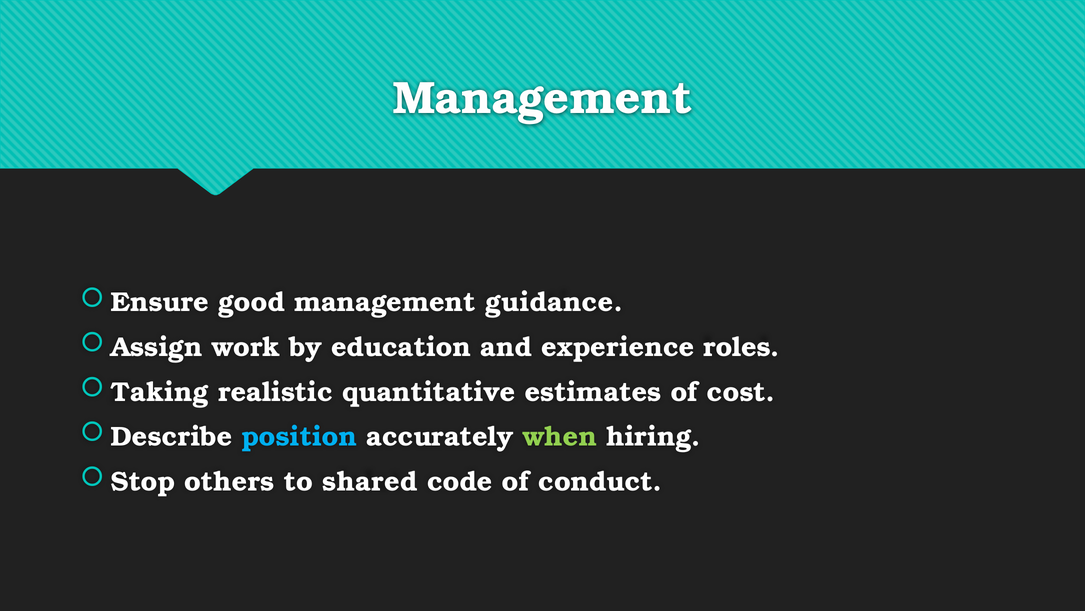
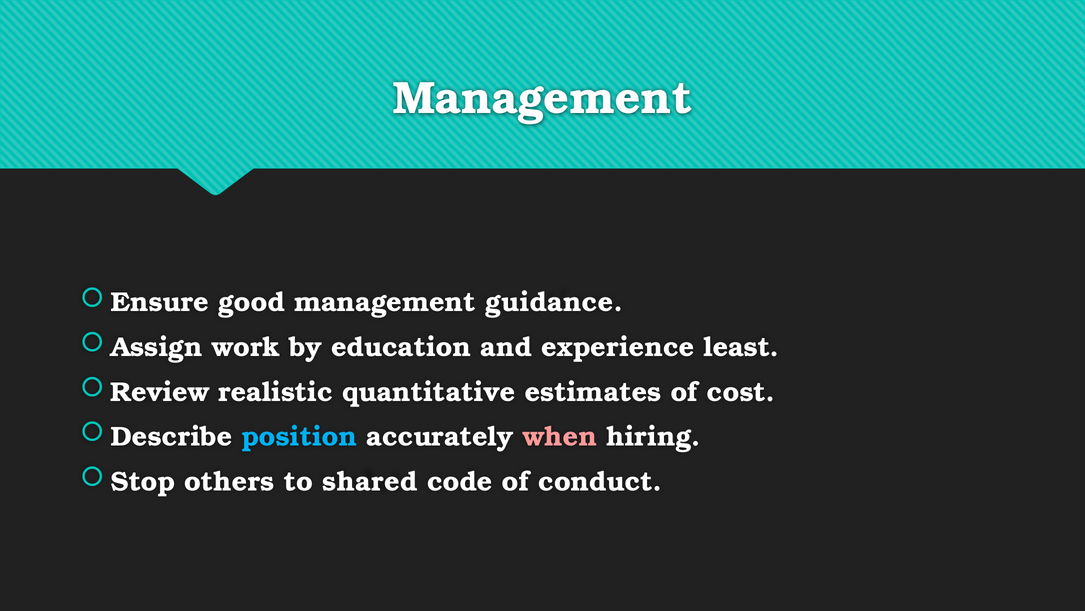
roles: roles -> least (741, 347)
Taking: Taking -> Review (160, 392)
when colour: light green -> pink (560, 436)
